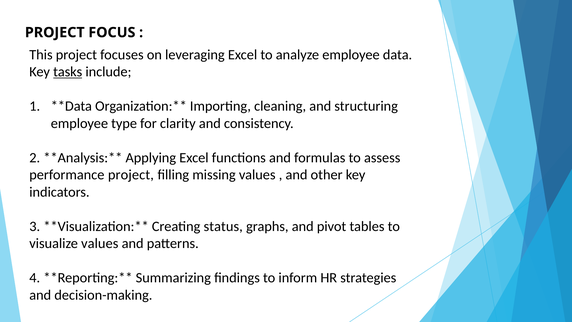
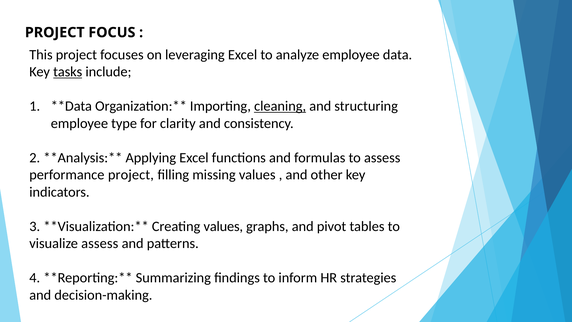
cleaning underline: none -> present (280, 106)
Creating status: status -> values (223, 226)
visualize values: values -> assess (100, 243)
